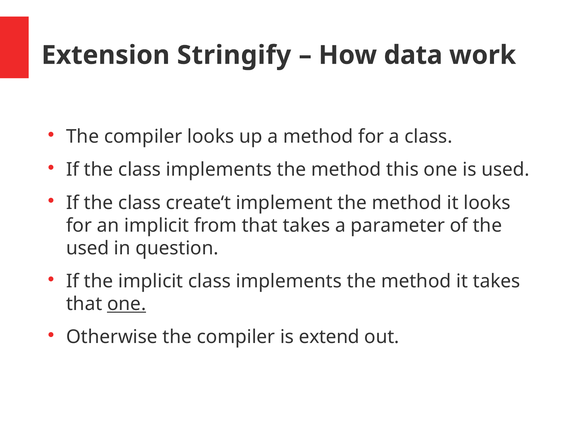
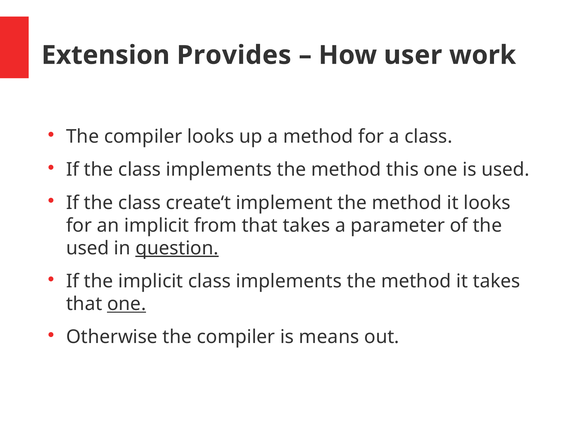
Stringify: Stringify -> Provides (234, 55)
data: data -> user (413, 55)
question underline: none -> present (177, 248)
extend: extend -> means (329, 337)
